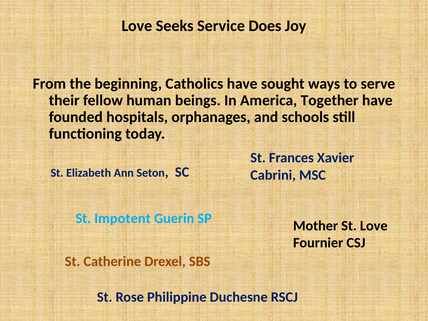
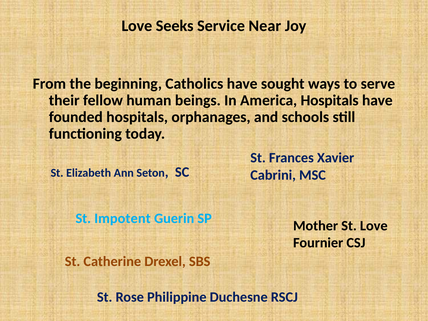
Does: Does -> Near (265, 26)
America Together: Together -> Hospitals (330, 101)
